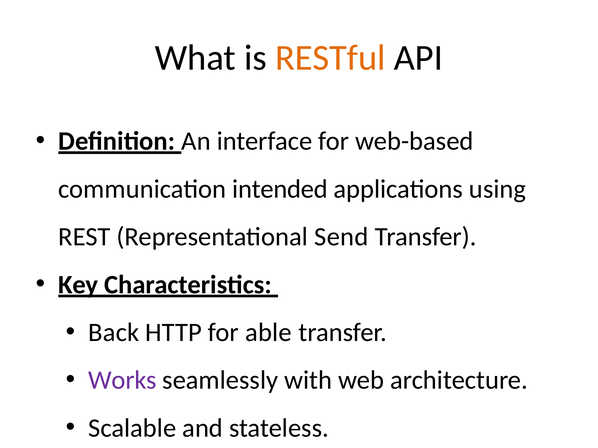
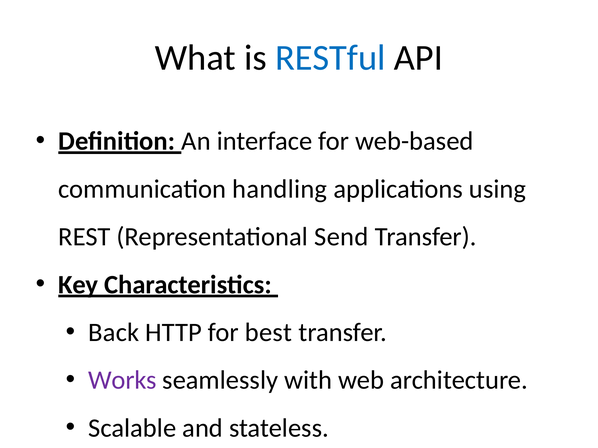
RESTful colour: orange -> blue (330, 58)
intended: intended -> handling (280, 189)
able: able -> best (268, 333)
